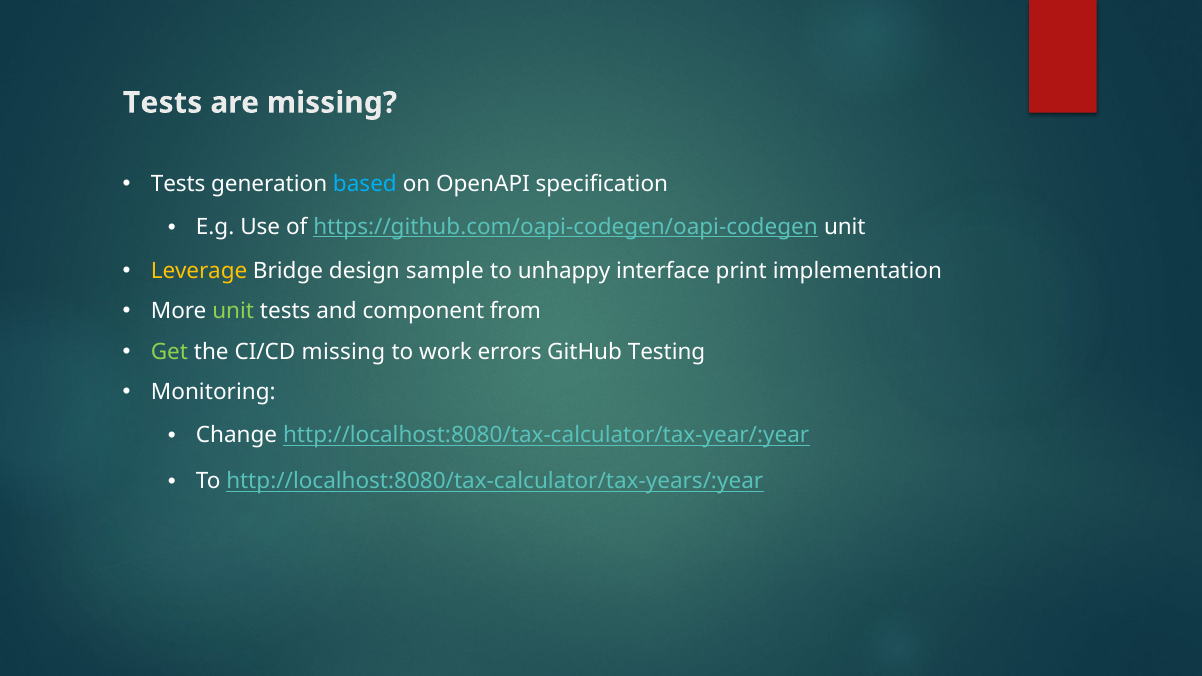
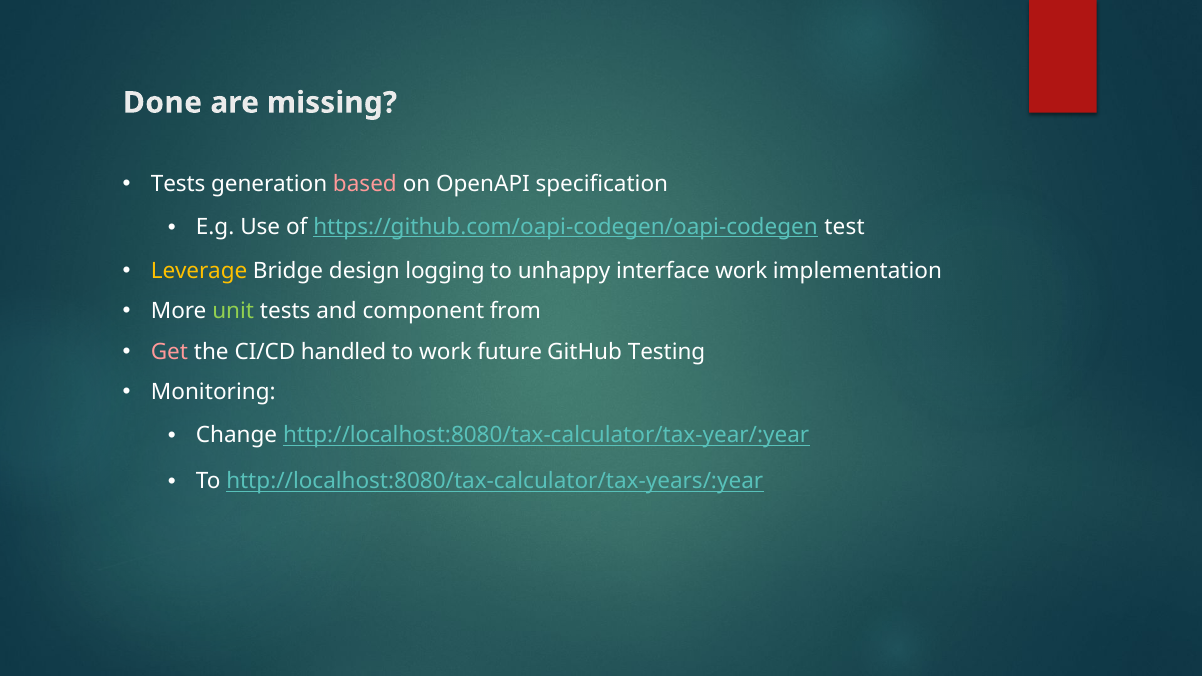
Tests: Tests -> Done (163, 103)
based colour: light blue -> pink (365, 184)
https://github.com/oapi-codegen/oapi-codegen unit: unit -> test (845, 227)
sample: sample -> logging (445, 271)
interface print: print -> work (741, 271)
Get colour: light green -> pink (169, 352)
CI/CD missing: missing -> handled (344, 352)
errors: errors -> future (510, 352)
